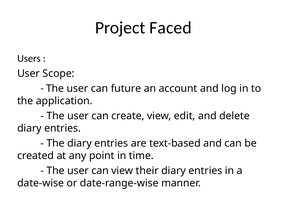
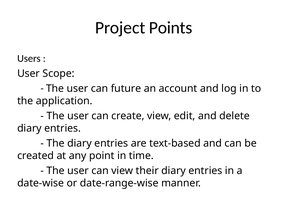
Faced: Faced -> Points (171, 28)
